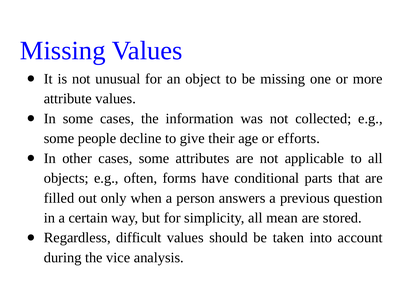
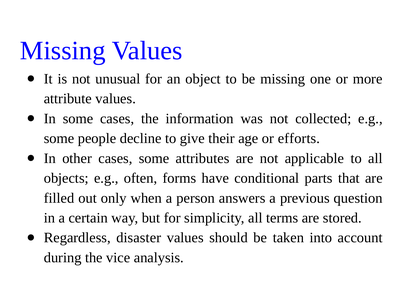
mean: mean -> terms (282, 218)
difficult: difficult -> disaster (139, 238)
